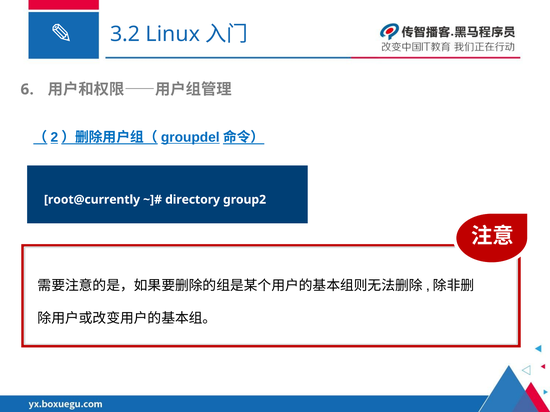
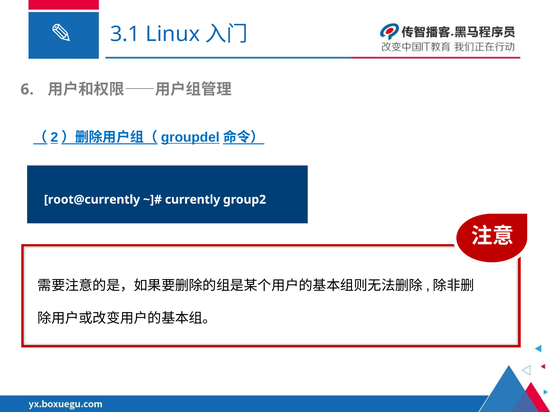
3.2: 3.2 -> 3.1 (125, 34)
directory: directory -> currently (193, 200)
